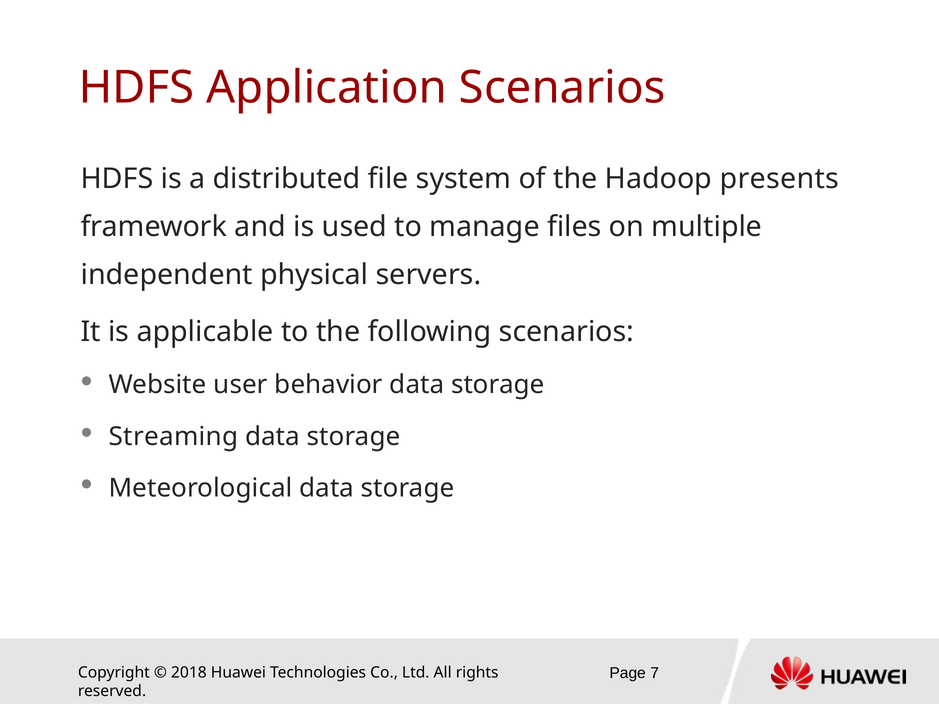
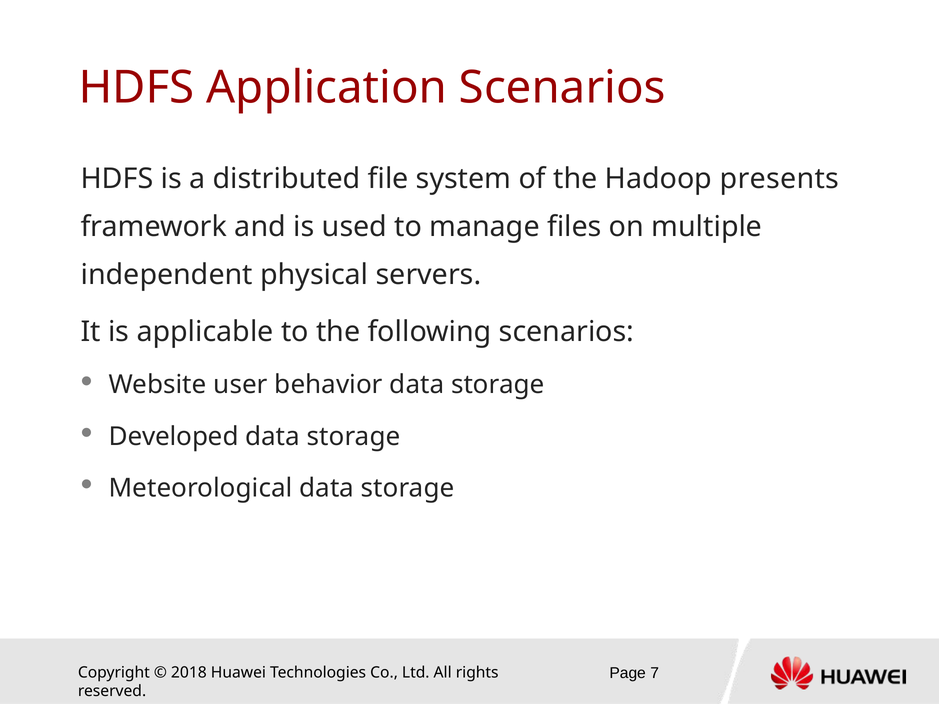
Streaming: Streaming -> Developed (174, 437)
